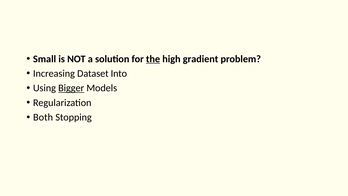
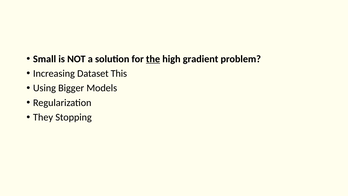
Into: Into -> This (119, 73)
Bigger underline: present -> none (71, 88)
Both: Both -> They (43, 117)
